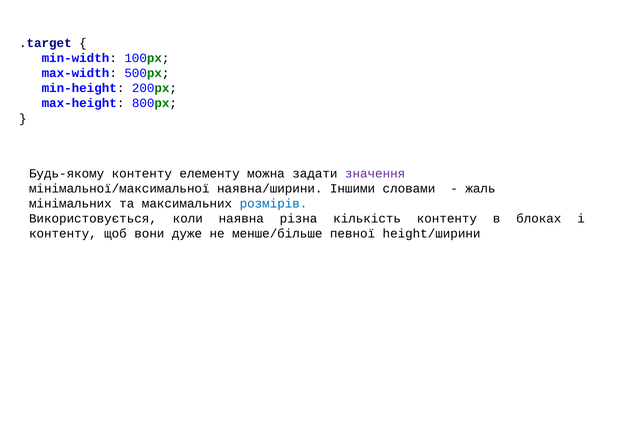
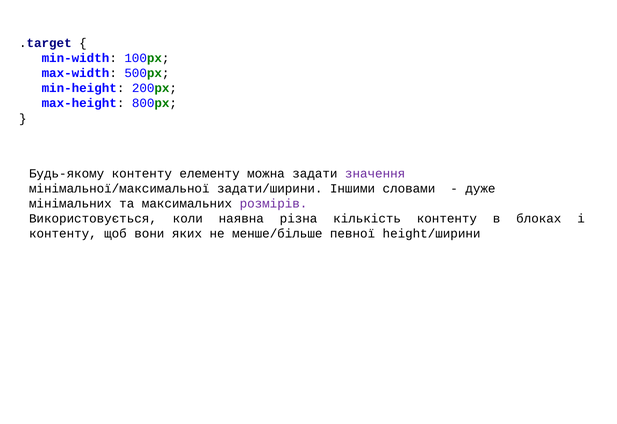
наявна/ширини: наявна/ширини -> задати/ширини (270, 189)
жаль: жаль -> дуже (480, 189)
розмірів colour: blue -> purple (274, 204)
дуже: дуже -> яких (187, 234)
